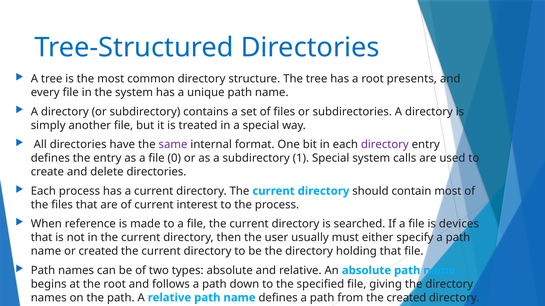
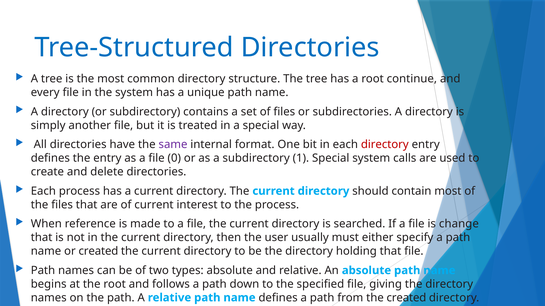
presents: presents -> continue (412, 79)
directory colour: purple -> red (385, 145)
devices: devices -> change (459, 224)
